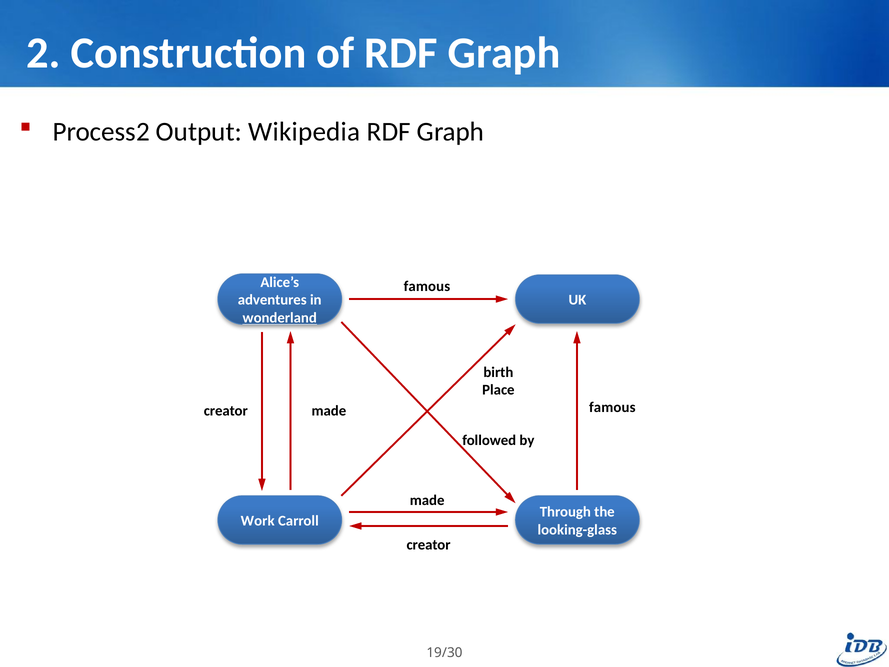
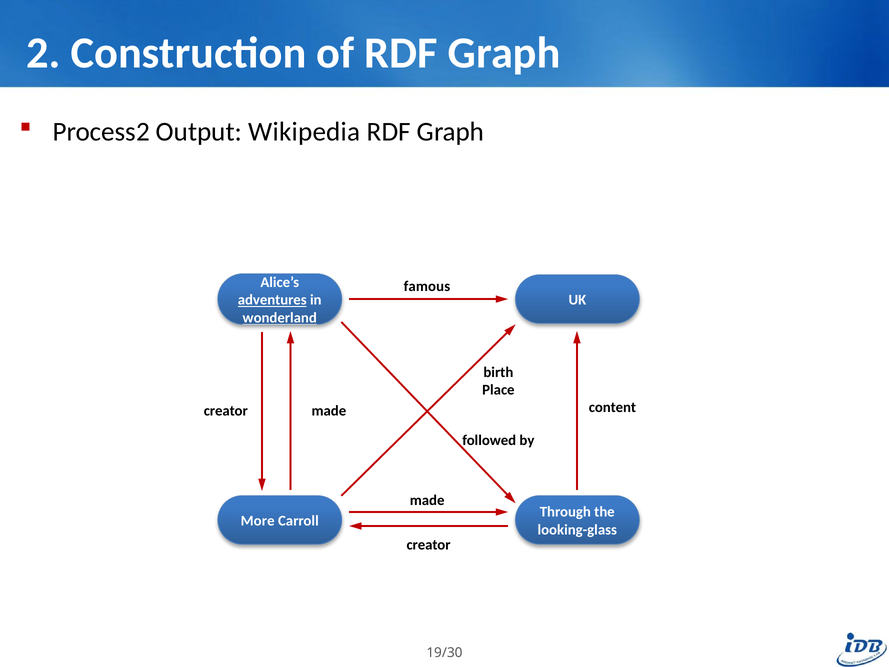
adventures underline: none -> present (272, 300)
famous: famous -> content (612, 407)
Work: Work -> More (258, 521)
